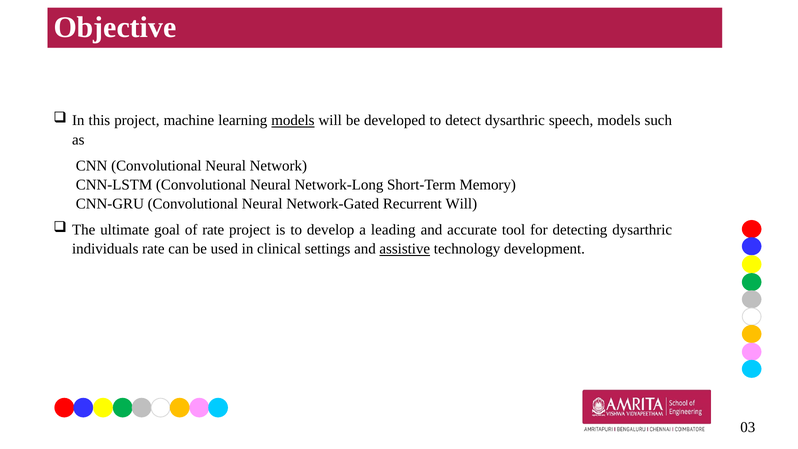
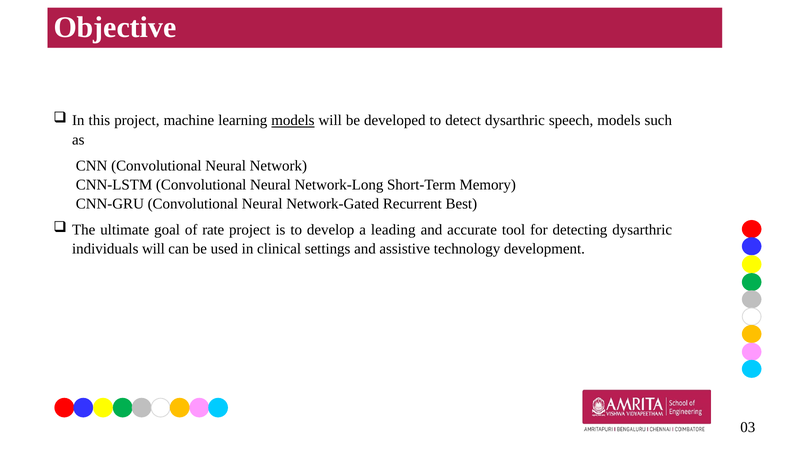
Recurrent Will: Will -> Best (461, 204)
individuals rate: rate -> will (153, 249)
assistive underline: present -> none (405, 249)
